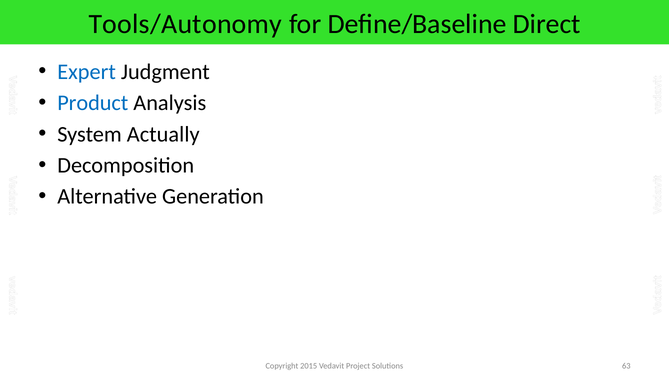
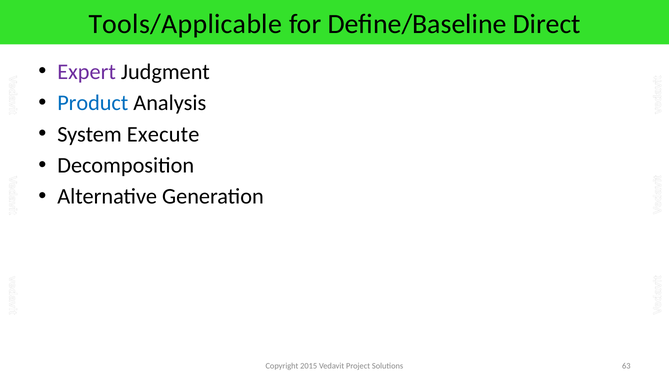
Tools/Autonomy: Tools/Autonomy -> Tools/Applicable (185, 24)
Expert colour: blue -> purple (87, 72)
Actually: Actually -> Execute (163, 134)
